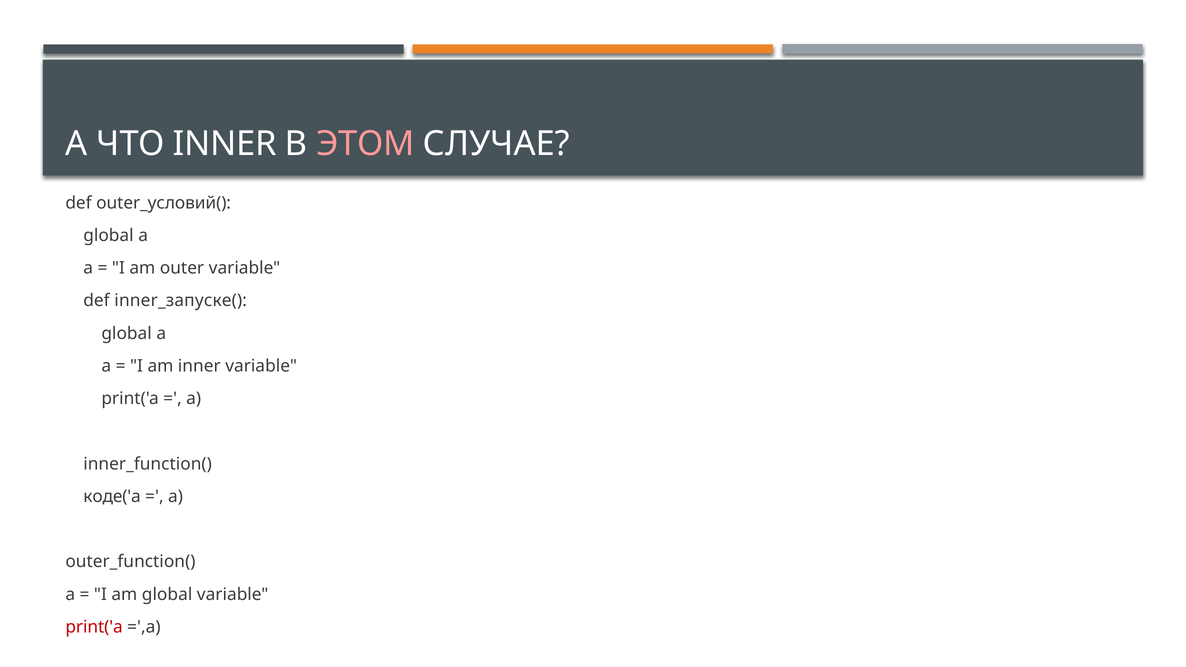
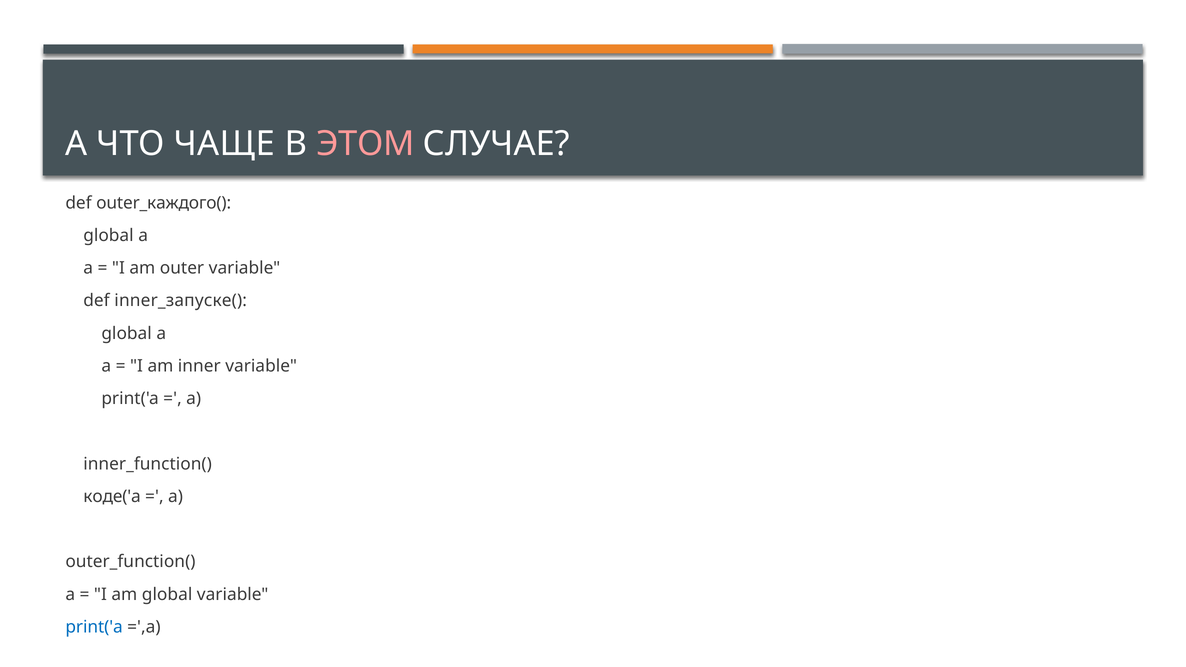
ЧТО INNER: INNER -> ЧАЩЕ (224, 144)
outer_условий(: outer_условий( -> outer_каждого( (164, 203)
print('a colour: red -> blue (94, 627)
